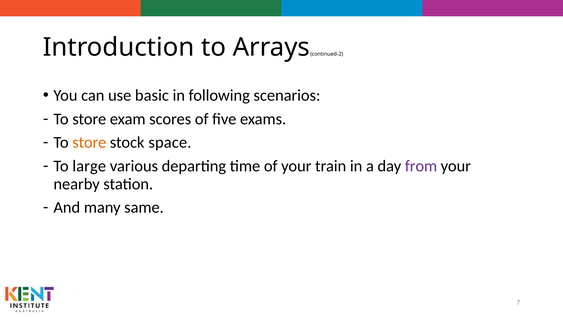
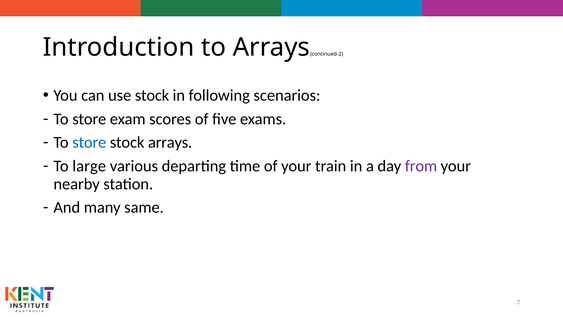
use basic: basic -> stock (152, 95)
store colour: orange -> blue (89, 142)
stock space: space -> arrays (170, 142)
